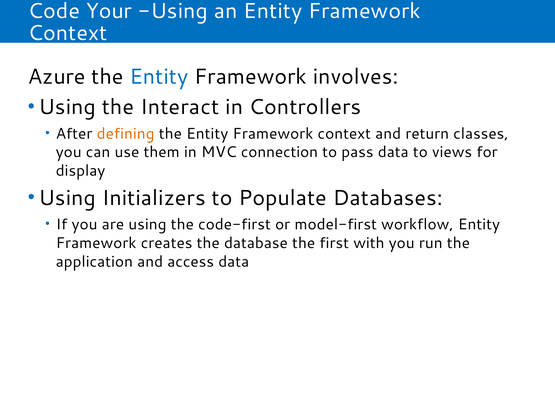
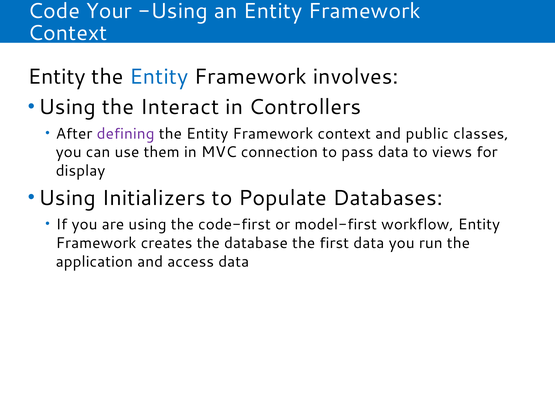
Azure: Azure -> Entity (57, 76)
defining colour: orange -> purple (126, 133)
return: return -> public (427, 133)
first with: with -> data (369, 243)
